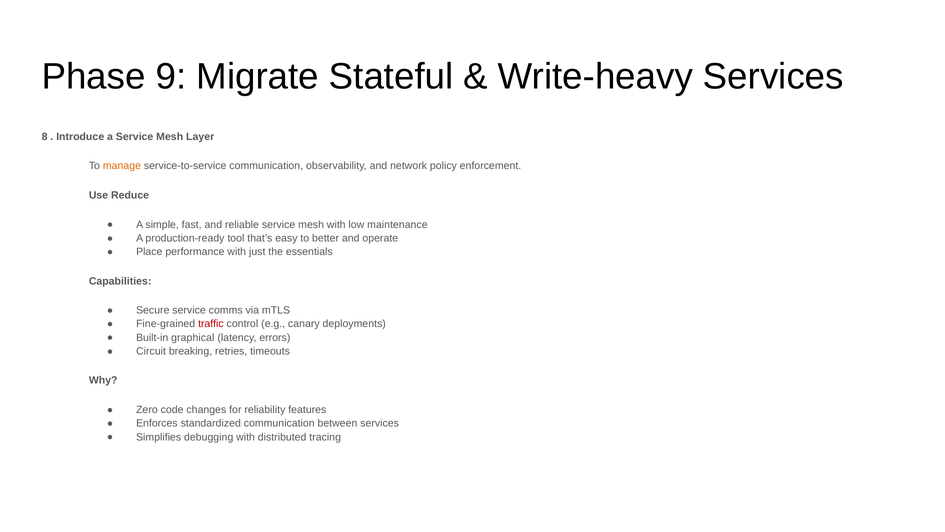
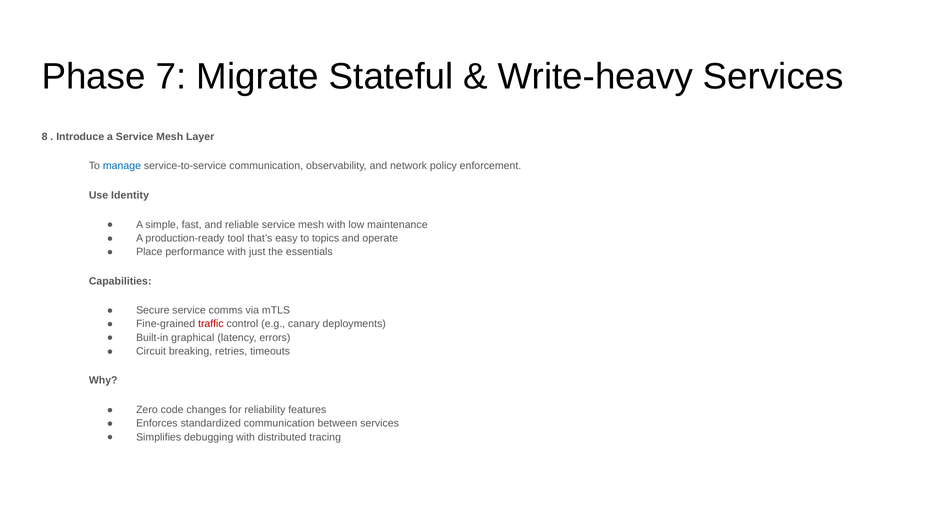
9: 9 -> 7 (171, 77)
manage colour: orange -> blue (122, 166)
Reduce: Reduce -> Identity (130, 195)
better: better -> topics (326, 238)
